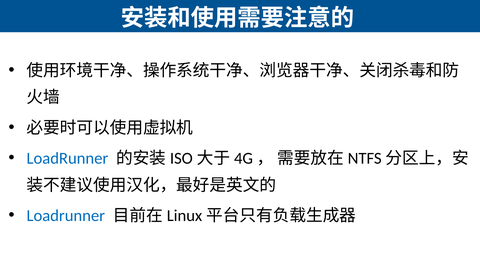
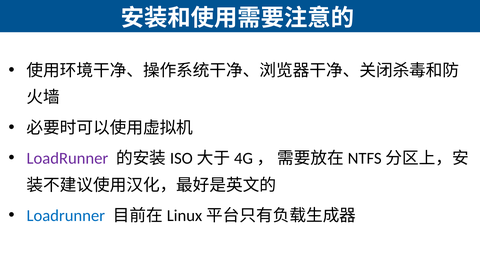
LoadRunner colour: blue -> purple (67, 158)
